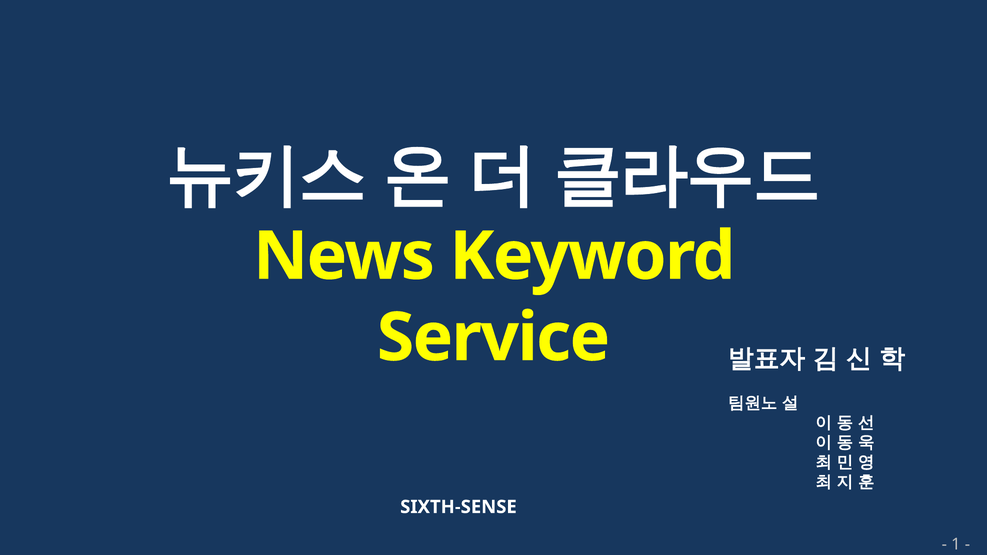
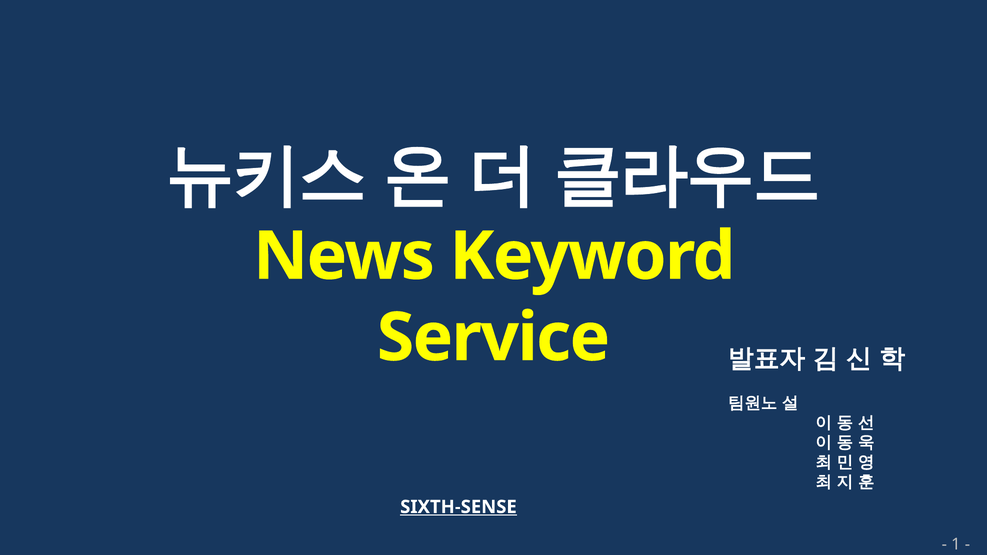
SIXTH-SENSE underline: none -> present (458, 507)
